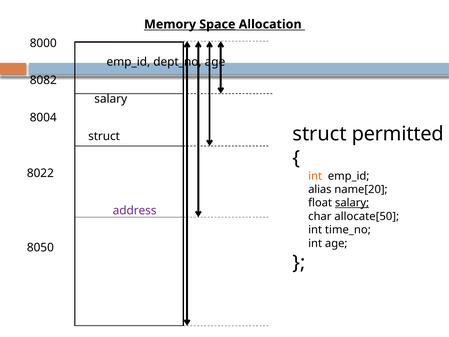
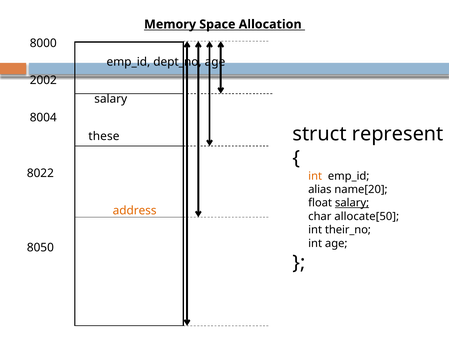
Space underline: present -> none (217, 24)
8082: 8082 -> 2002 (43, 80)
permitted: permitted -> represent (398, 134)
struct: struct -> these (104, 136)
address colour: purple -> orange (135, 210)
time_no: time_no -> their_no (348, 230)
